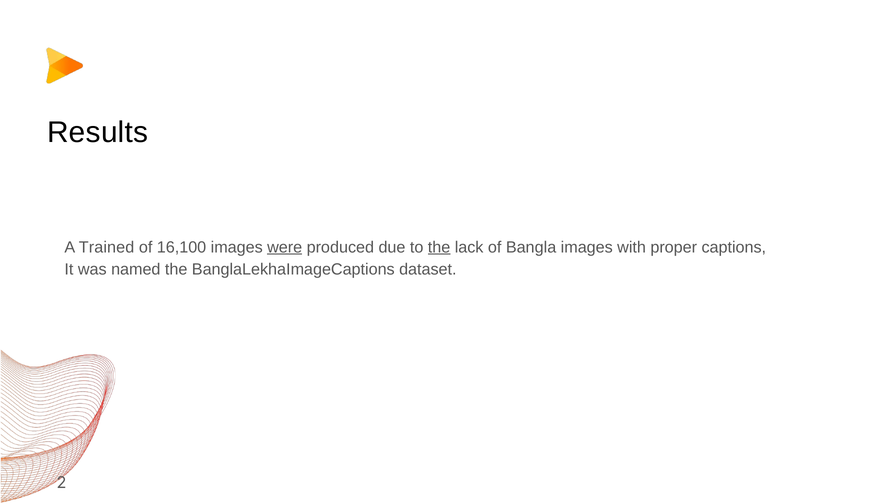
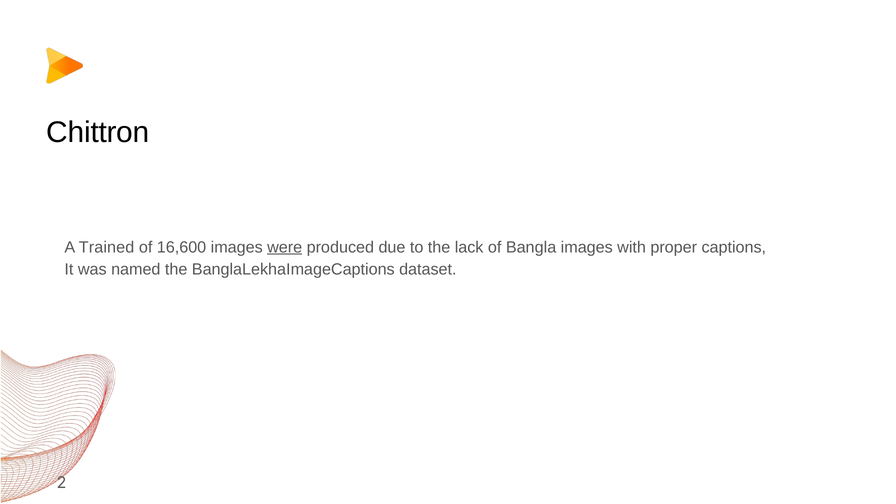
Results: Results -> Chittron (98, 132)
16,100: 16,100 -> 16,600 (182, 247)
the underline: present -> none (439, 247)
